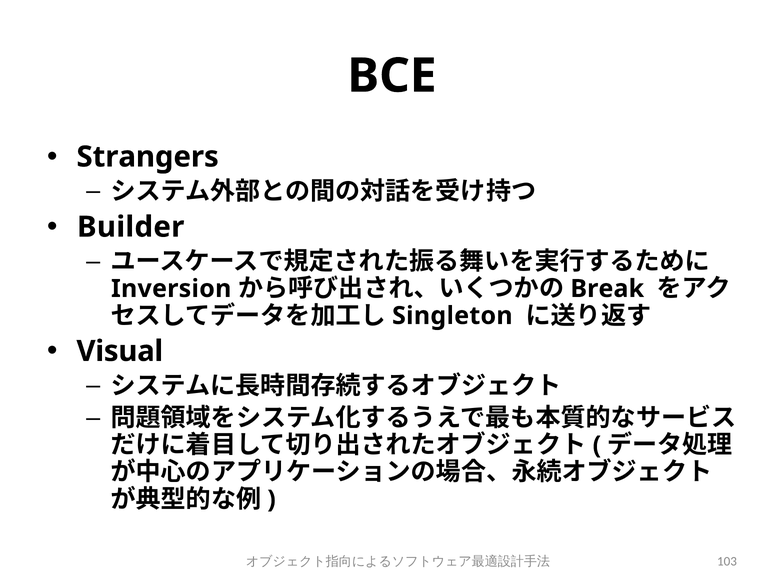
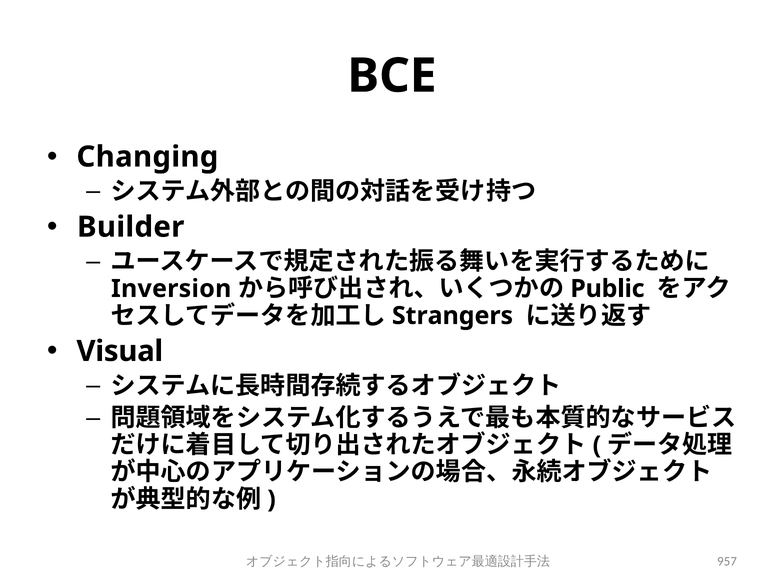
Strangers: Strangers -> Changing (147, 157)
Break: Break -> Public (607, 289)
Singleton: Singleton -> Strangers (453, 316)
103: 103 -> 957 (727, 561)
